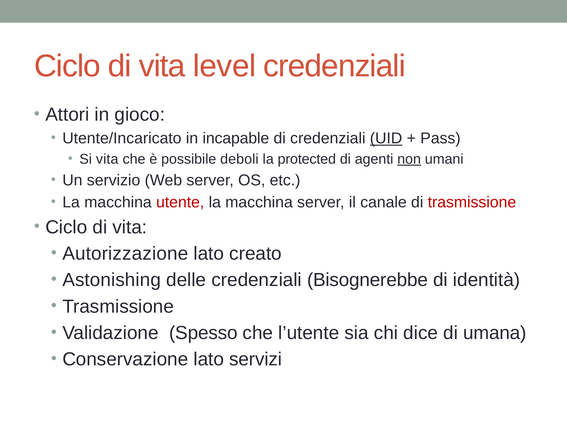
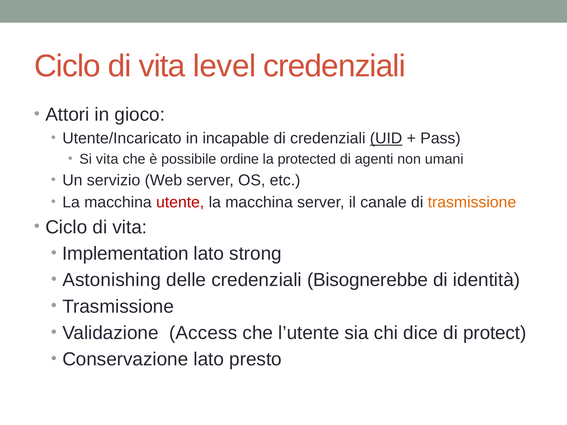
deboli: deboli -> ordine (240, 159)
non underline: present -> none (409, 159)
trasmissione colour: red -> orange (472, 202)
Autorizzazione: Autorizzazione -> Implementation (125, 254)
creato: creato -> strong (256, 254)
Spesso: Spesso -> Access (203, 333)
umana: umana -> protect (495, 333)
servizi: servizi -> presto (256, 360)
